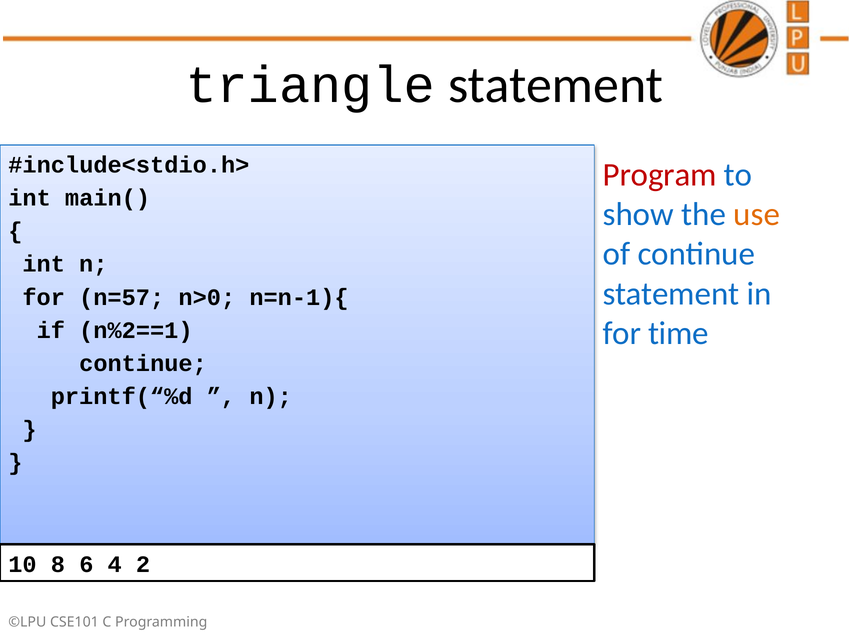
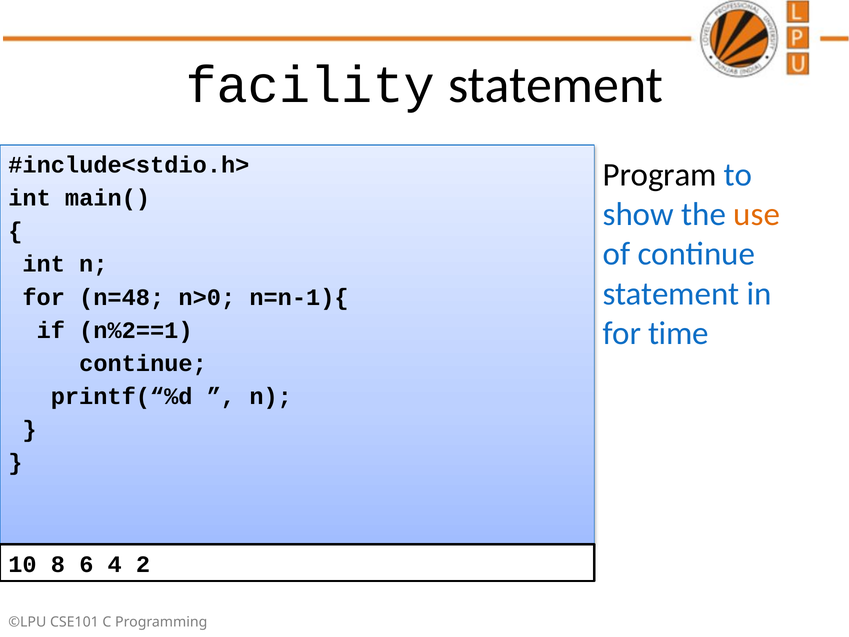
triangle: triangle -> facility (310, 85)
Program colour: red -> black (660, 175)
n=57: n=57 -> n=48 (122, 297)
